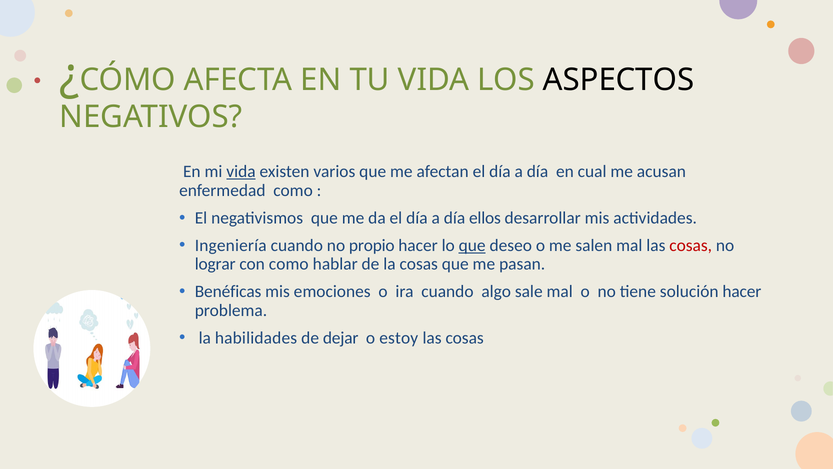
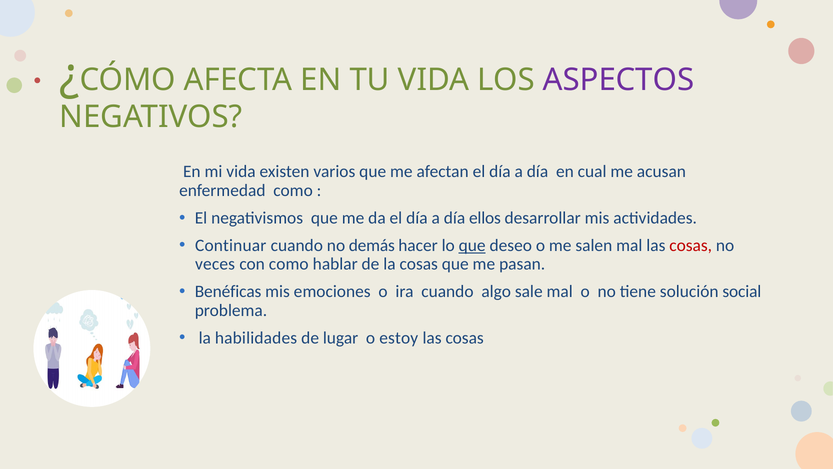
ASPECTOS colour: black -> purple (619, 80)
vida underline: present -> none (241, 172)
Ingeniería: Ingeniería -> Continuar (231, 245)
propio: propio -> demás (372, 245)
lograr: lograr -> veces (215, 264)
solución hacer: hacer -> social (742, 291)
dejar: dejar -> lugar (341, 338)
